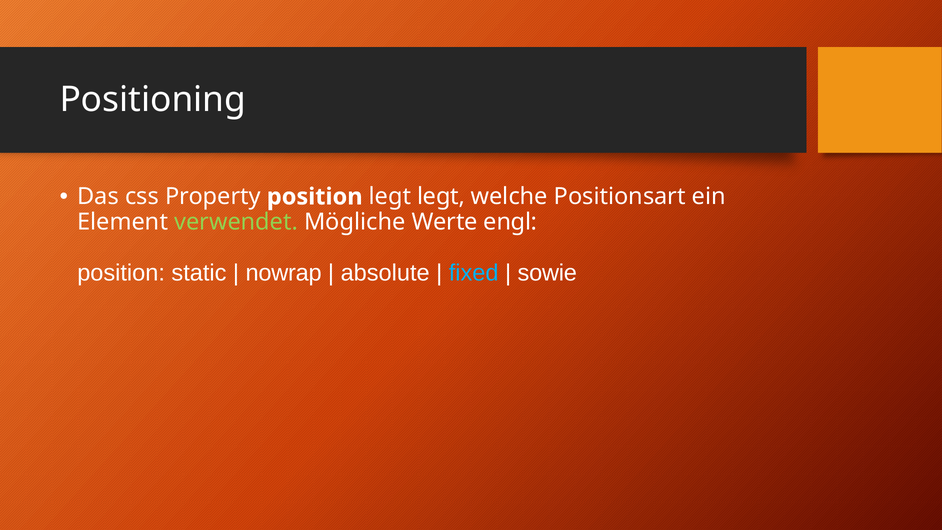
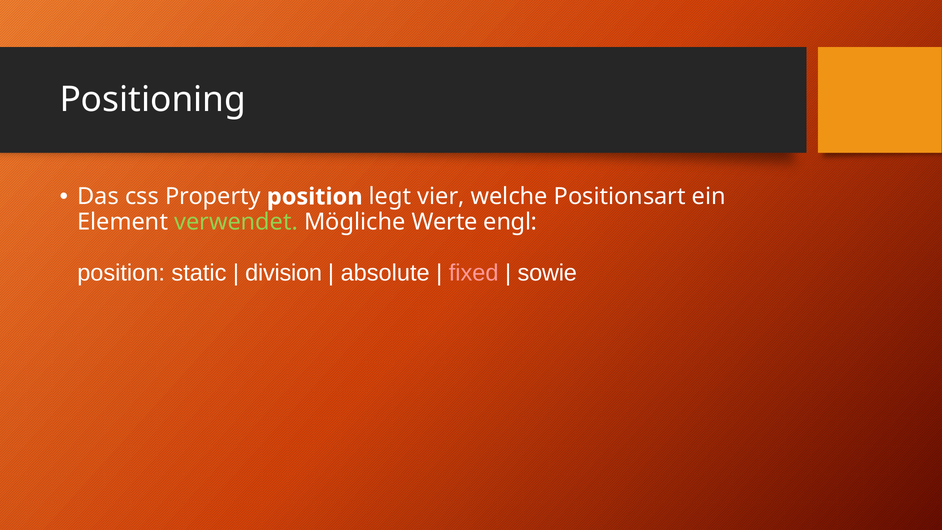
legt legt: legt -> vier (441, 197)
nowrap: nowrap -> division (284, 273)
fixed colour: light blue -> pink (474, 273)
